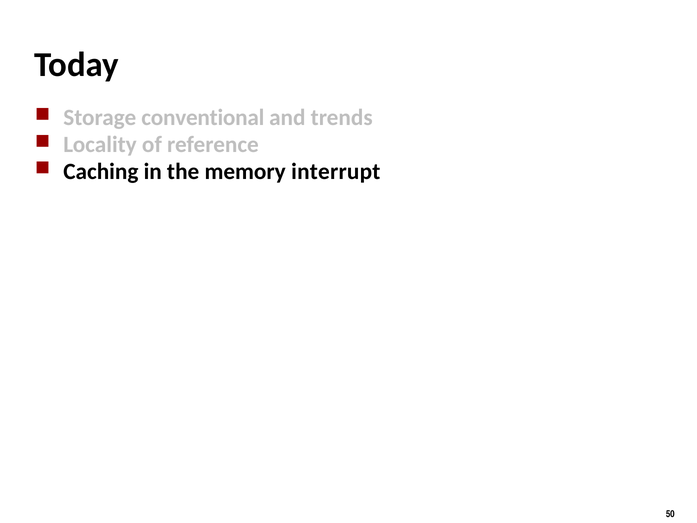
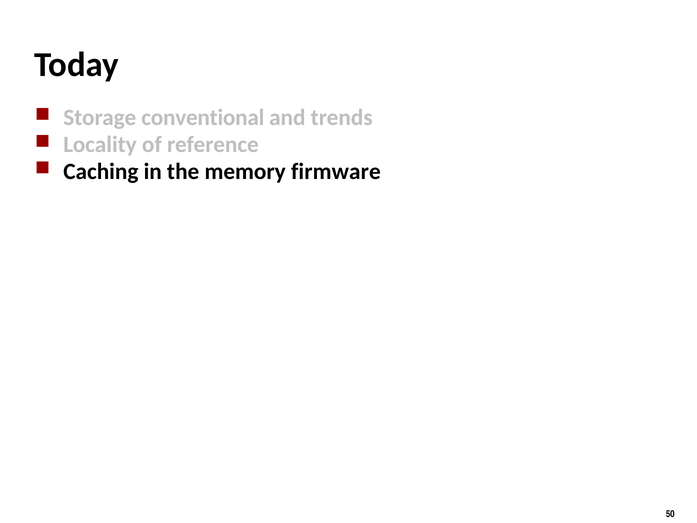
interrupt: interrupt -> firmware (336, 171)
